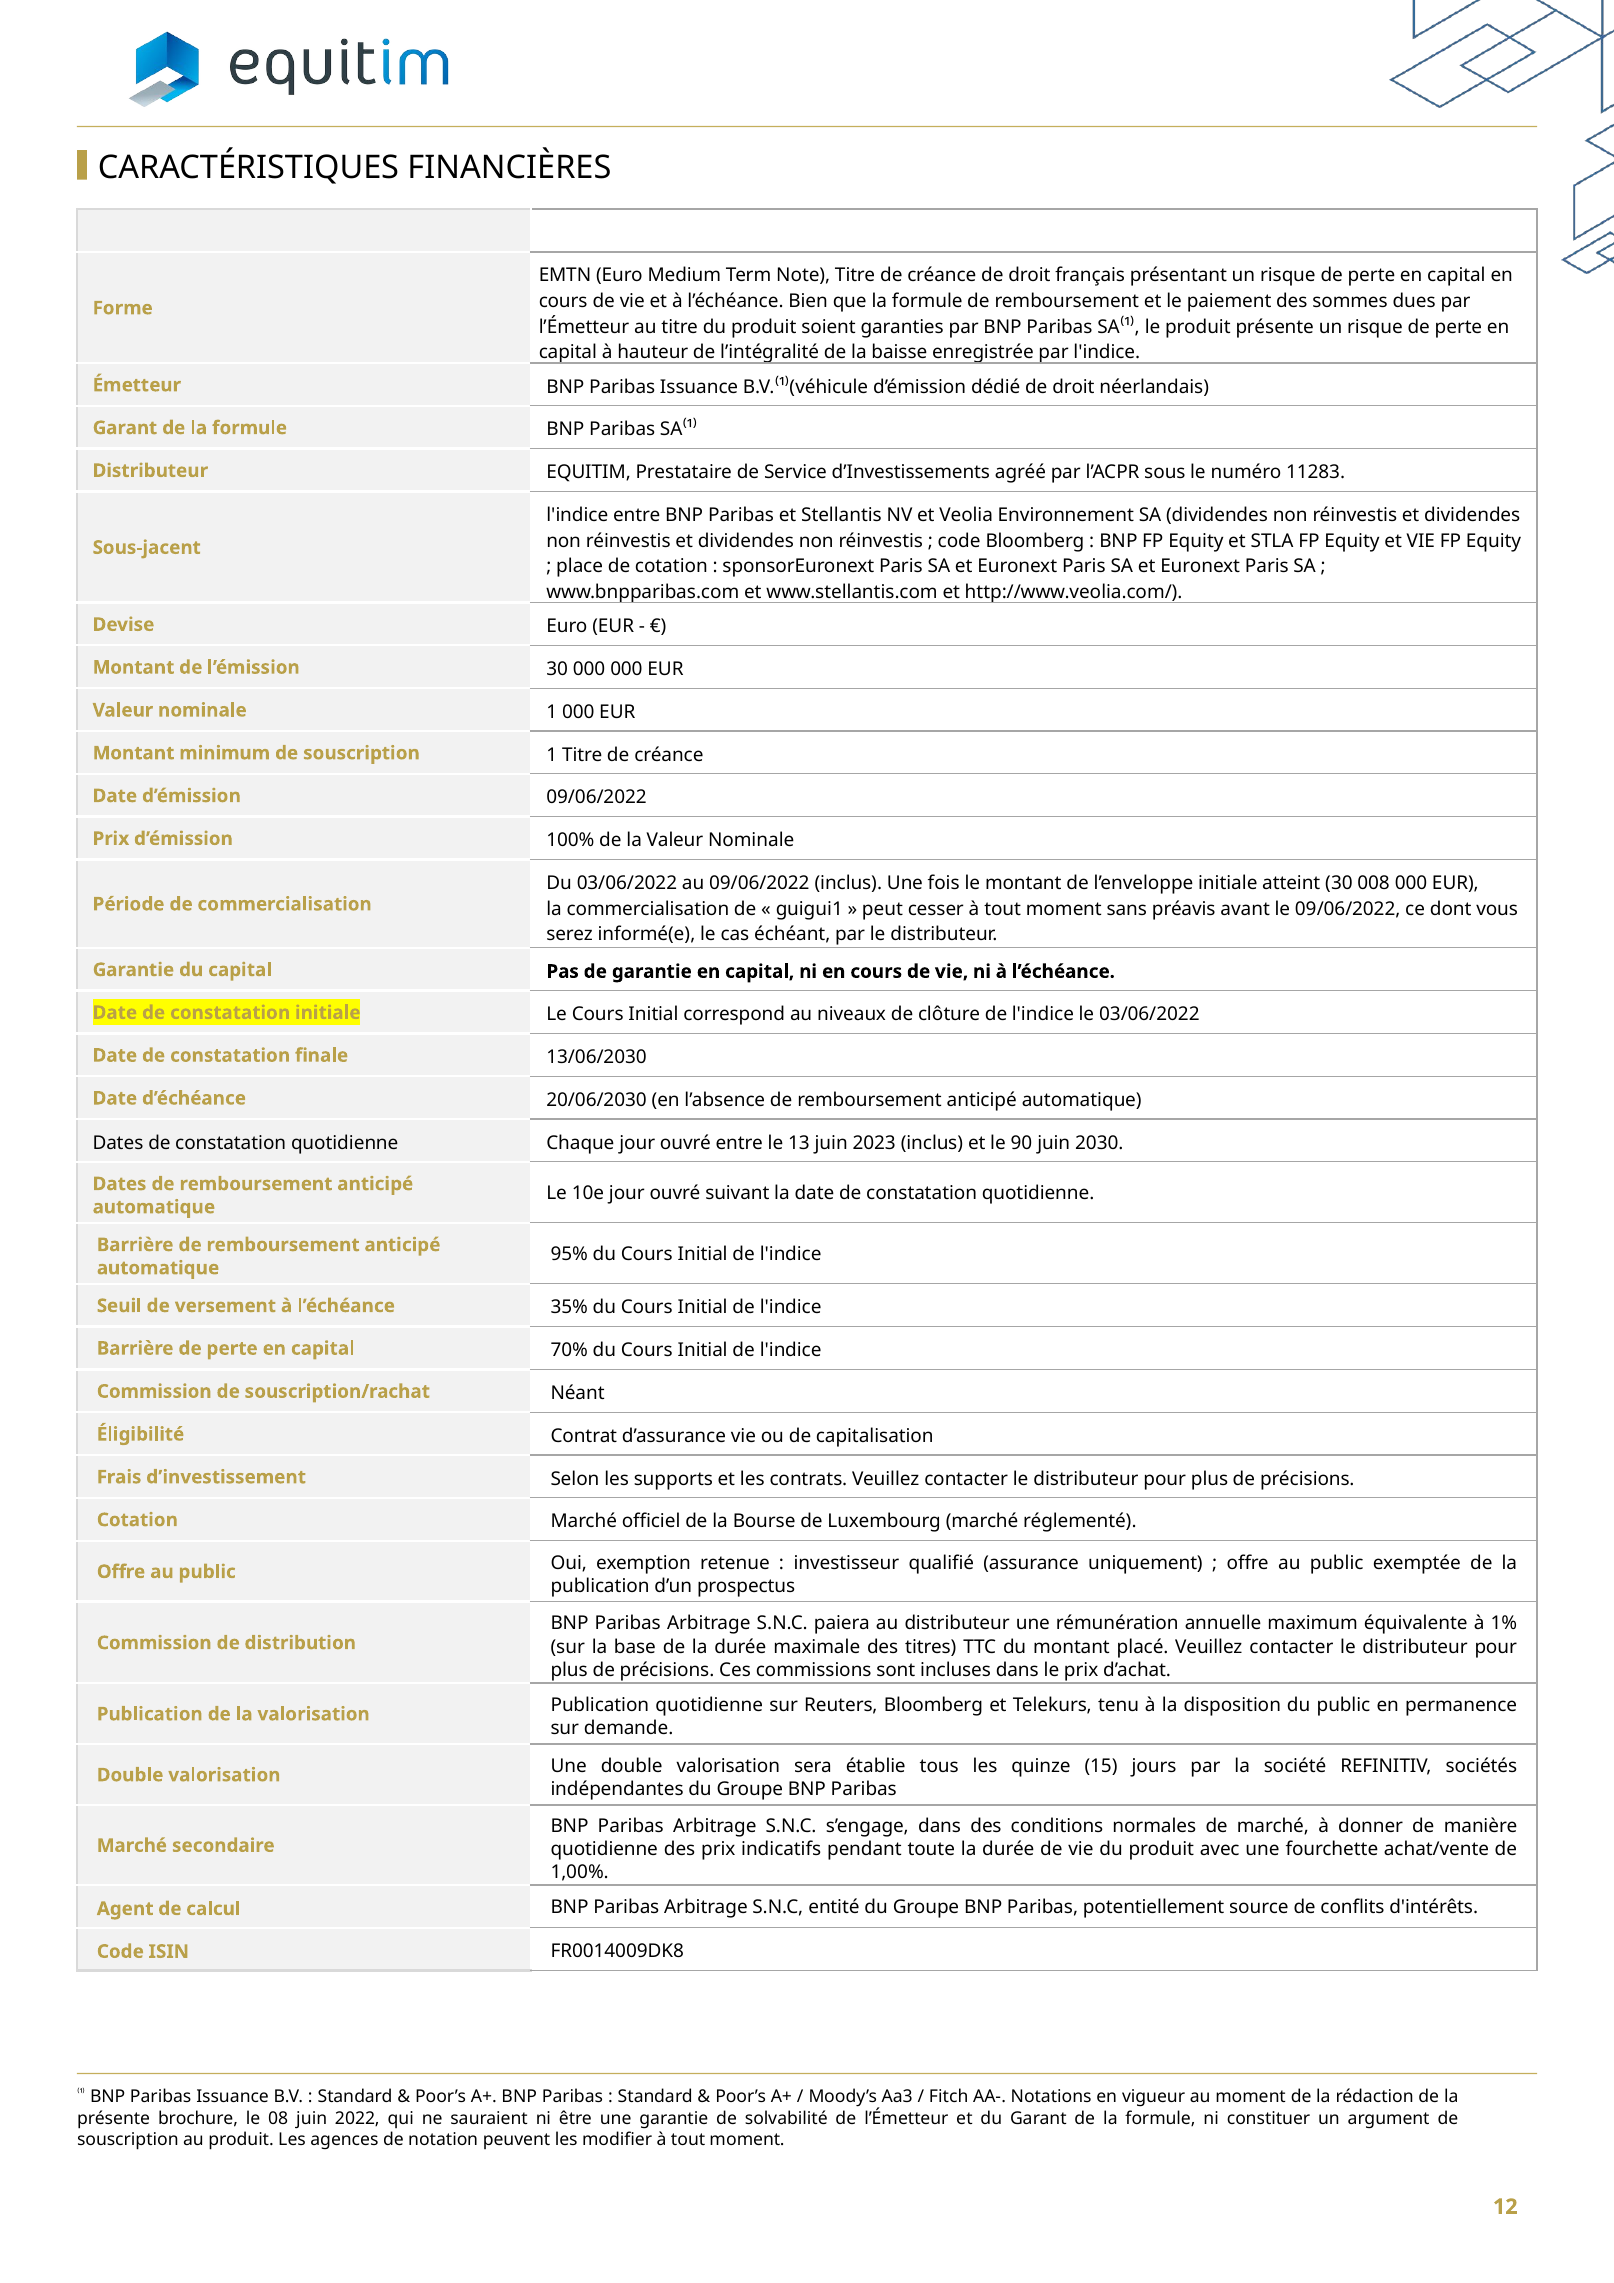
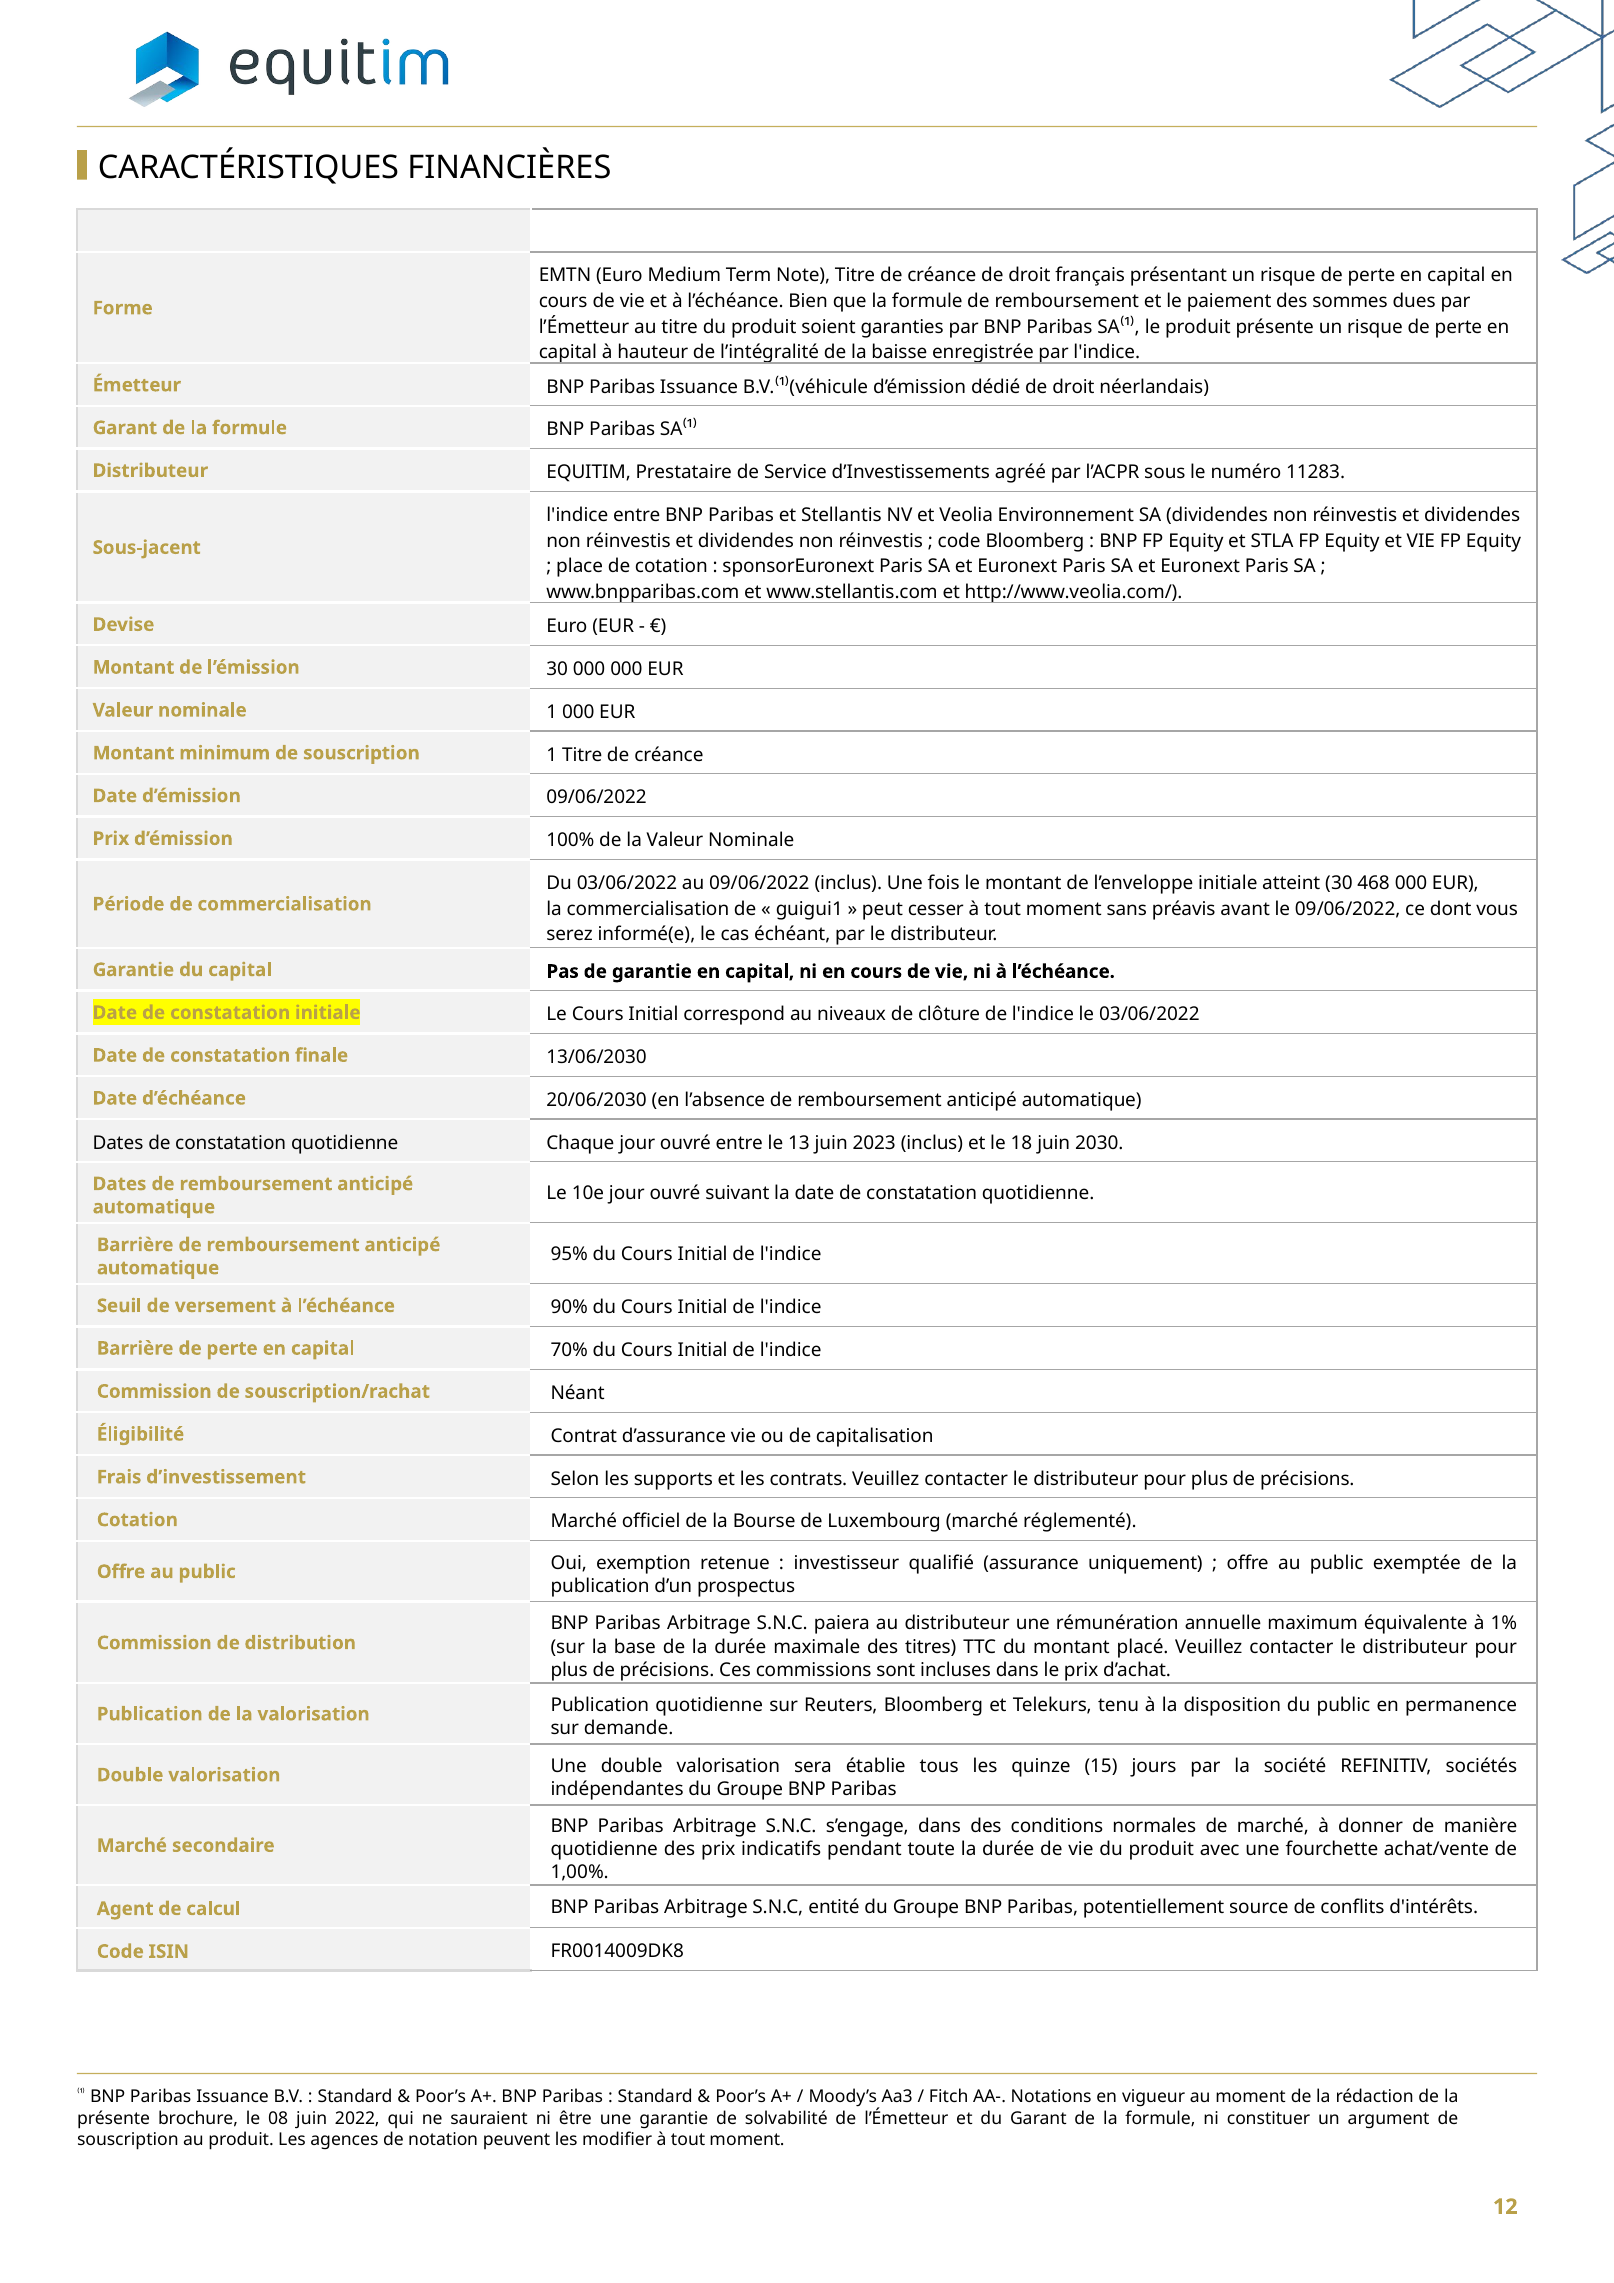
008: 008 -> 468 (1374, 883)
90: 90 -> 18 (1022, 1143)
35%: 35% -> 90% (569, 1307)
